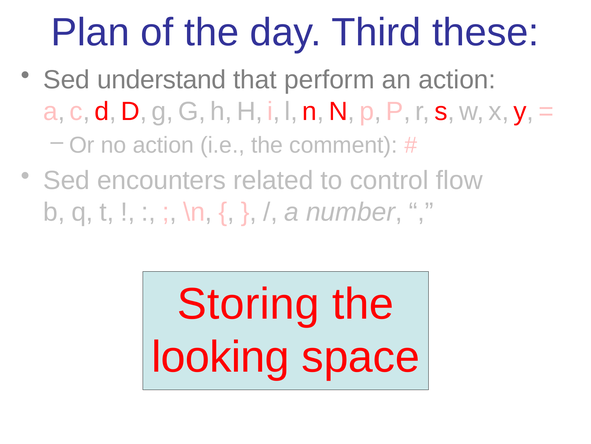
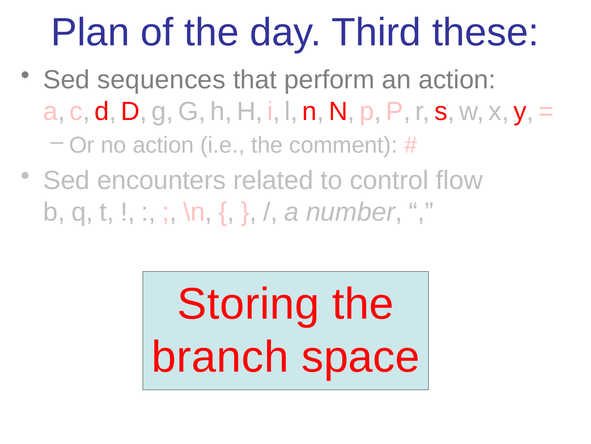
understand: understand -> sequences (161, 80)
looking: looking -> branch (220, 357)
